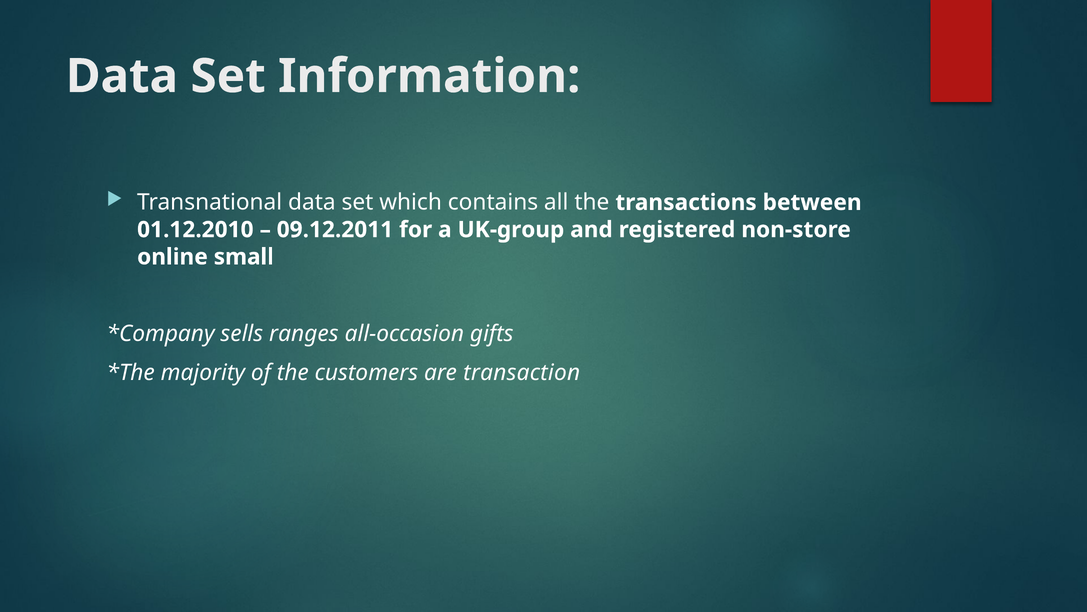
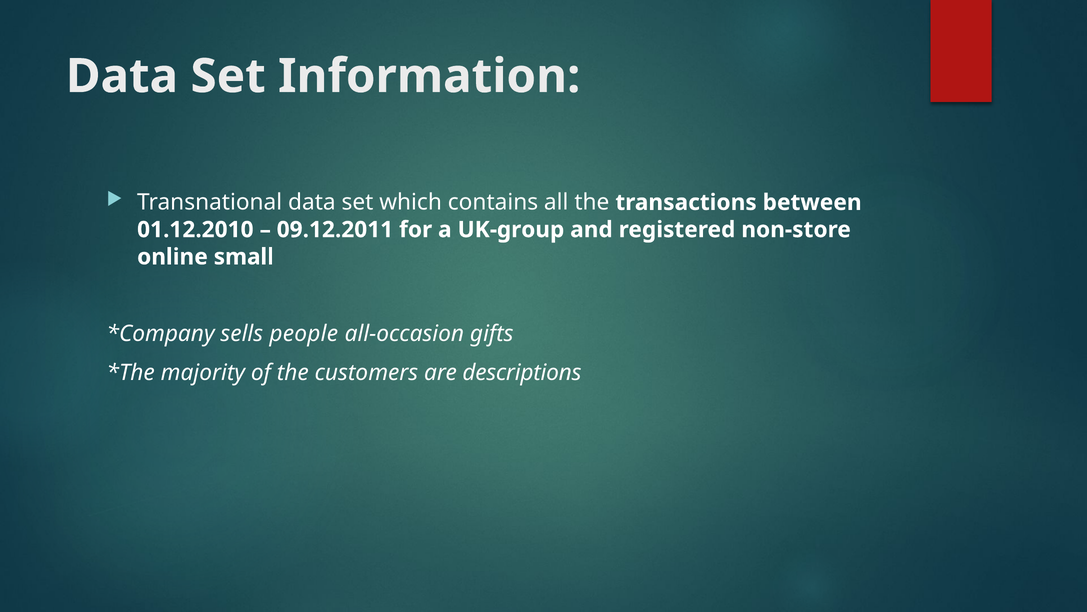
ranges: ranges -> people (304, 334)
transaction: transaction -> descriptions (522, 372)
